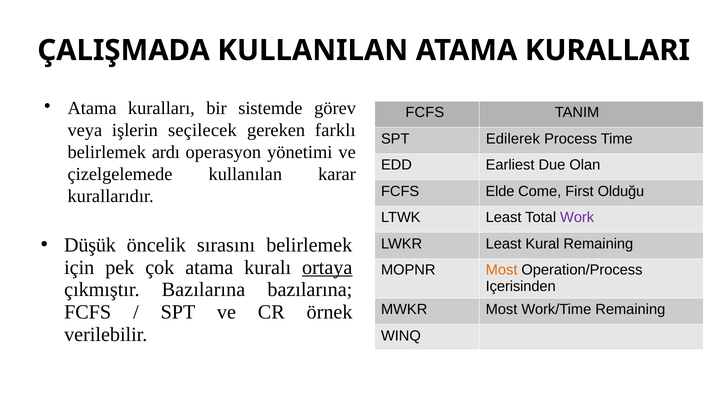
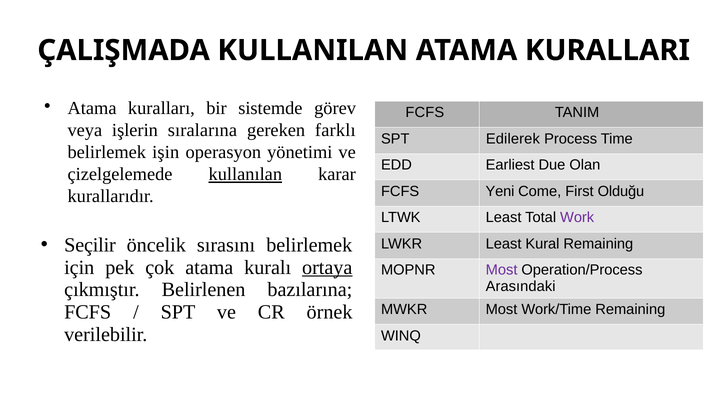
seçilecek: seçilecek -> sıralarına (202, 130)
ardı: ardı -> işin (166, 152)
kullanılan underline: none -> present (245, 174)
Elde: Elde -> Yeni (500, 191)
Düşük: Düşük -> Seçilir (90, 245)
Most colour: orange -> purple (502, 270)
Içerisinden: Içerisinden -> Arasındaki (521, 286)
çıkmıştır Bazılarına: Bazılarına -> Belirlenen (204, 289)
